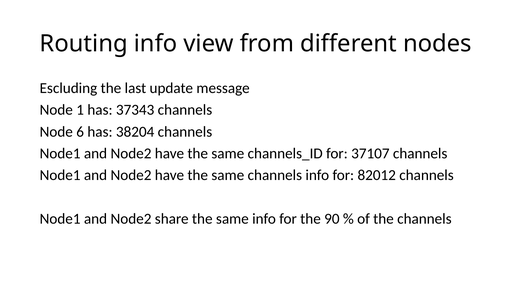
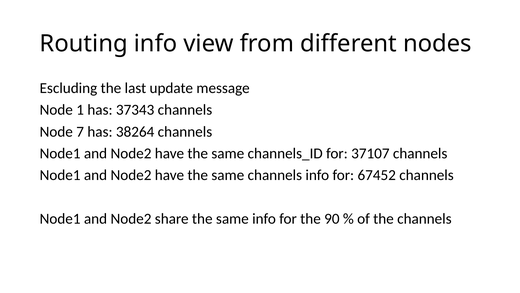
6: 6 -> 7 (80, 131)
38204: 38204 -> 38264 (135, 131)
82012: 82012 -> 67452 (377, 175)
